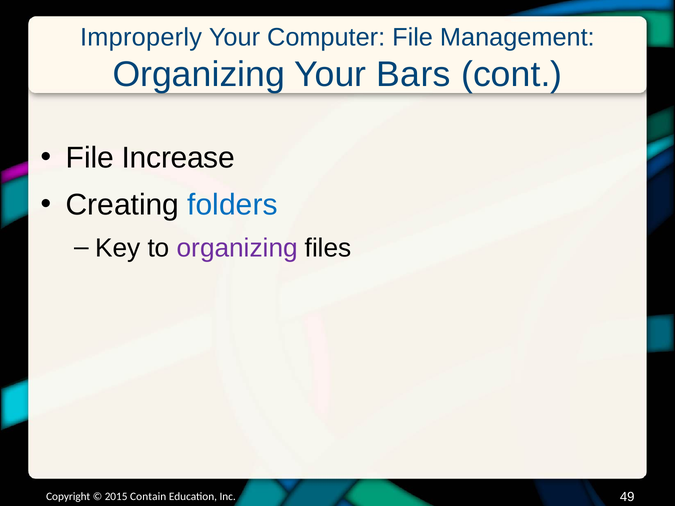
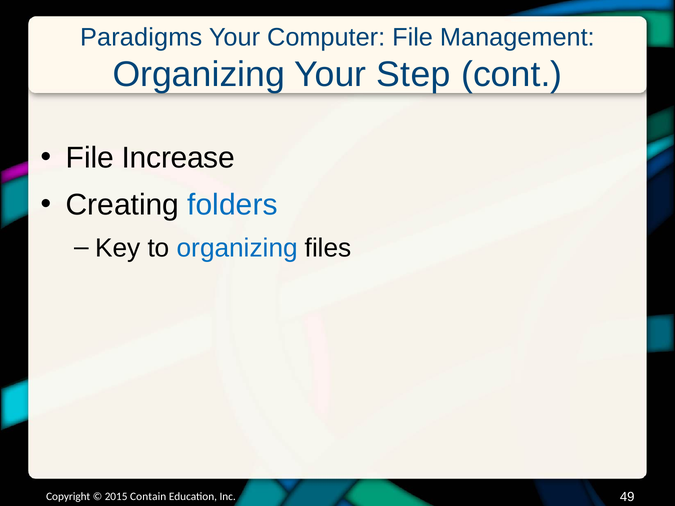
Improperly: Improperly -> Paradigms (141, 37)
Bars: Bars -> Step (414, 75)
organizing colour: purple -> blue (237, 248)
